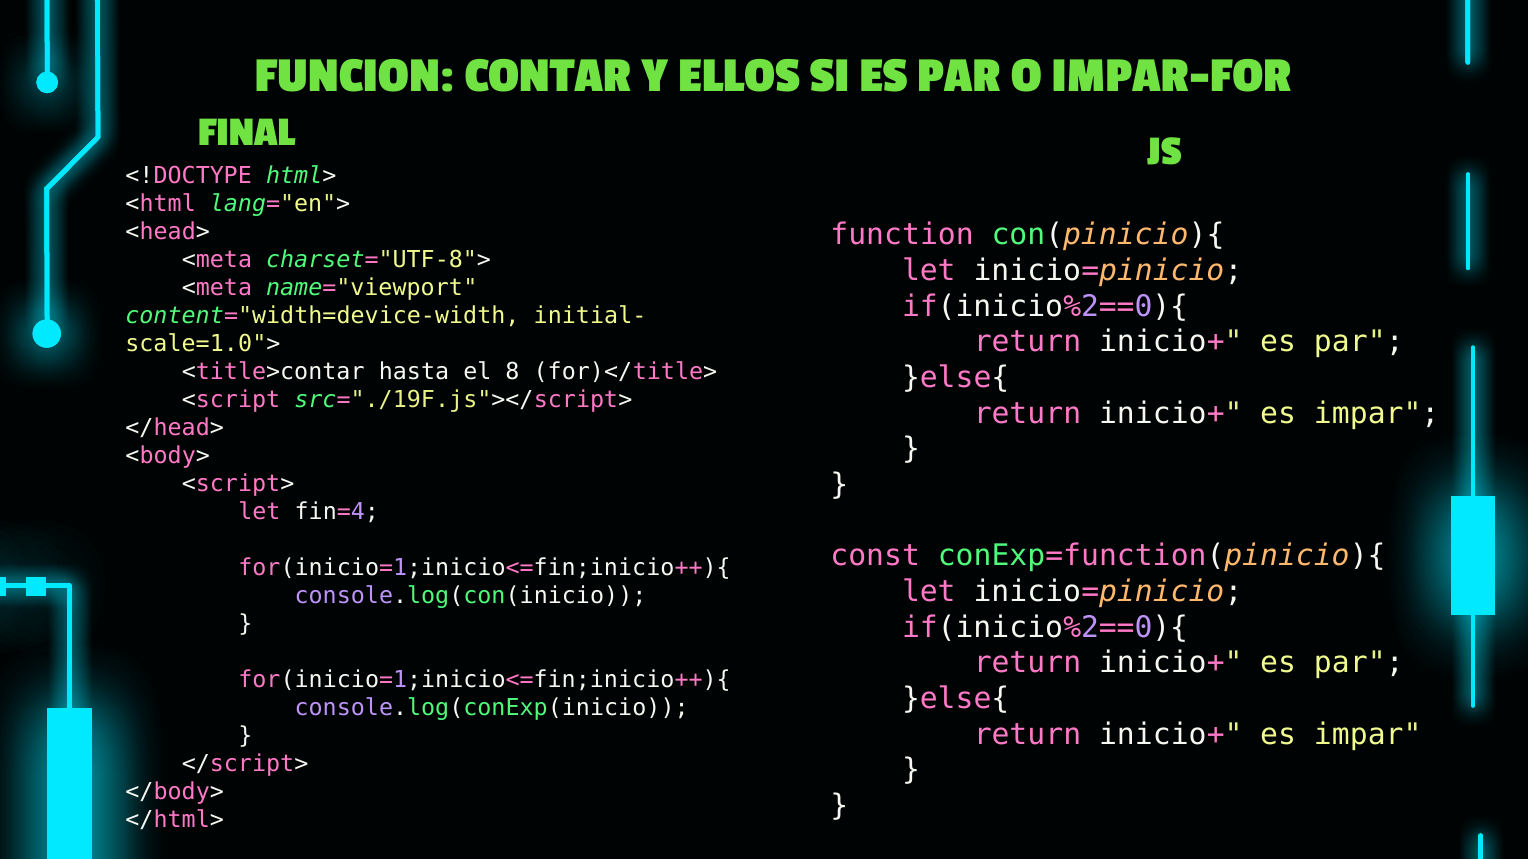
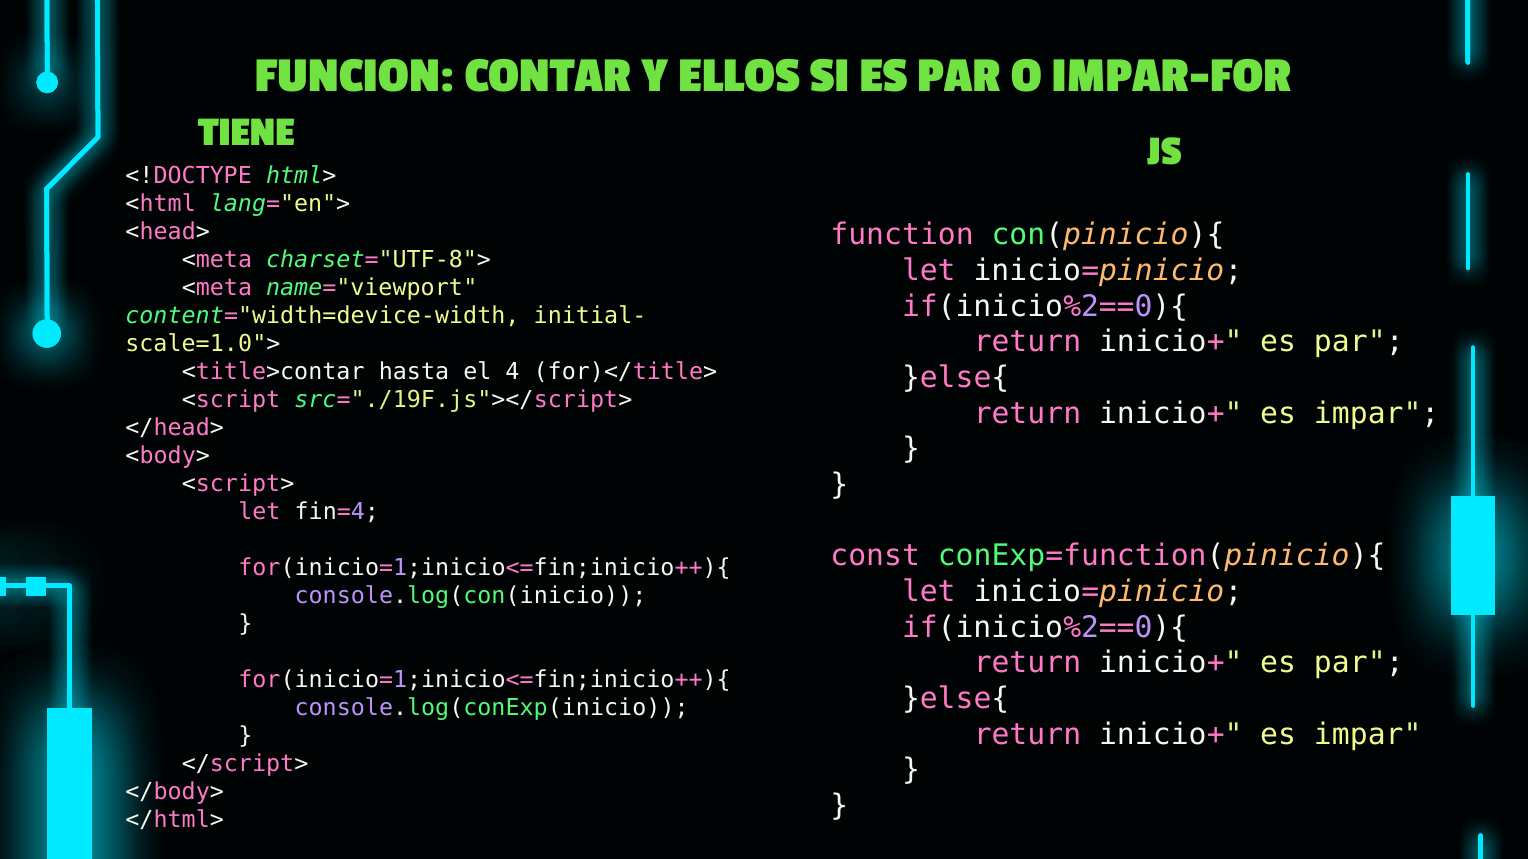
FINAL: FINAL -> TIENE (246, 131)
8: 8 -> 4 (513, 372)
